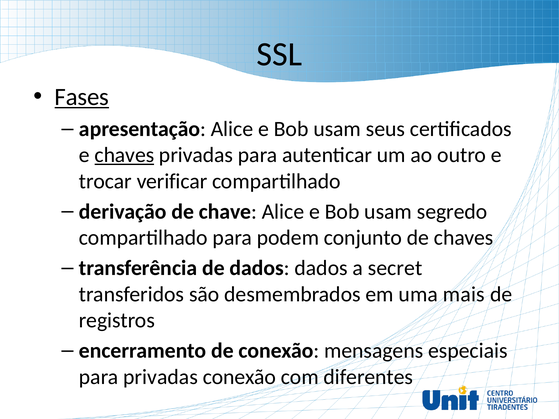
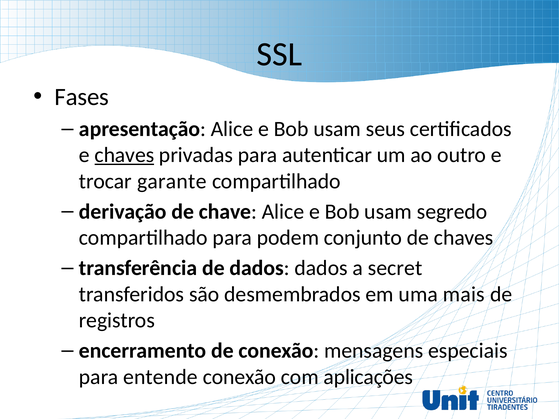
Fases underline: present -> none (82, 97)
verificar: verificar -> garante (172, 181)
para privadas: privadas -> entende (160, 377)
diferentes: diferentes -> aplicações (368, 377)
